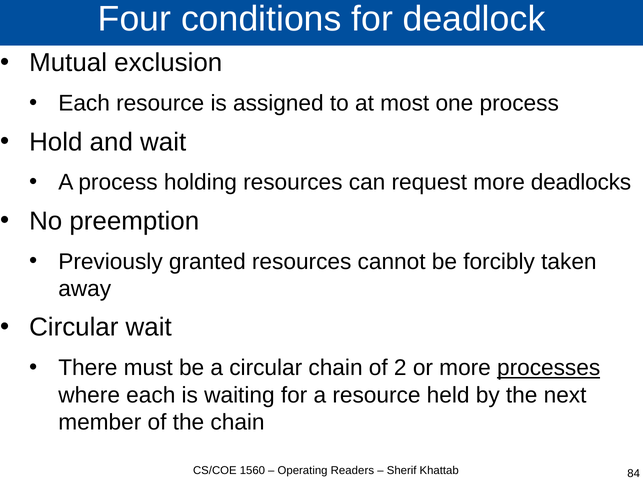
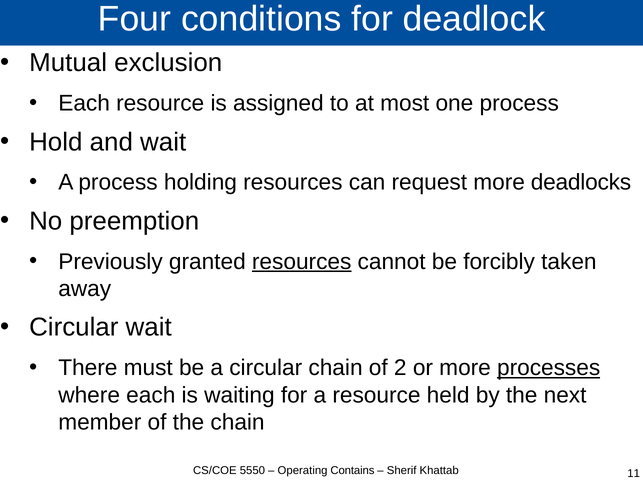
resources underline: none -> present (302, 262)
1560: 1560 -> 5550 (252, 471)
Readers: Readers -> Contains (352, 471)
84: 84 -> 11 (634, 474)
